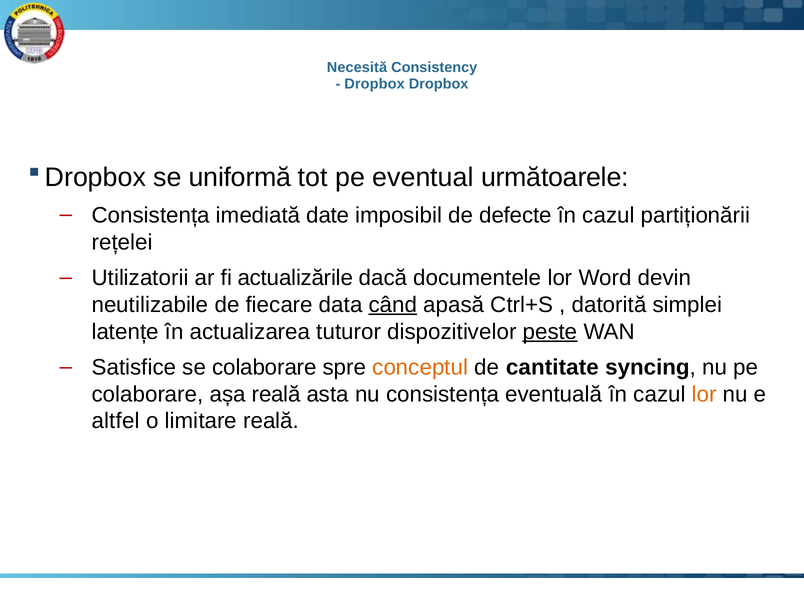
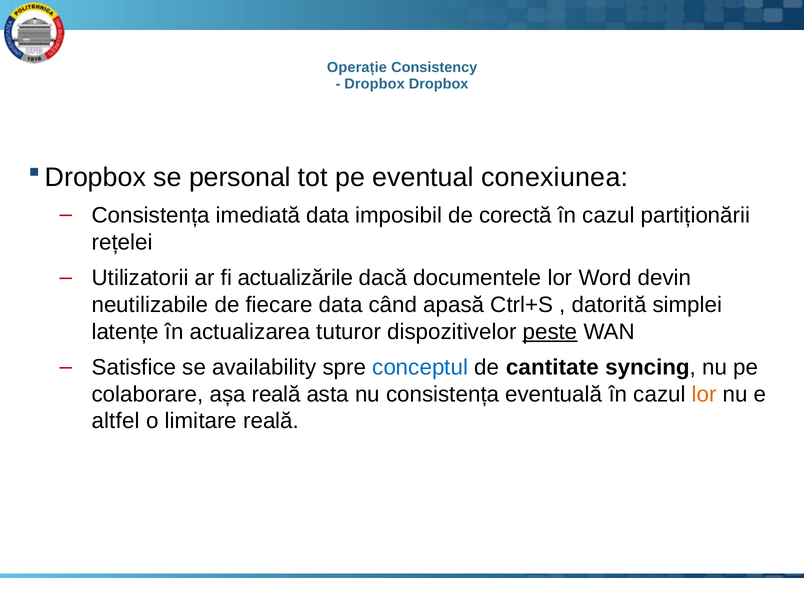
Necesită: Necesită -> Operație (357, 67)
uniformă: uniformă -> personal (240, 177)
următoarele: următoarele -> conexiunea (555, 177)
imediată date: date -> data (328, 215)
defecte: defecte -> corectă (516, 215)
când underline: present -> none (393, 305)
se colaborare: colaborare -> availability (264, 367)
conceptul colour: orange -> blue (420, 367)
